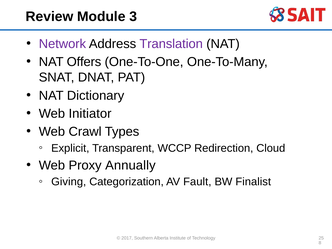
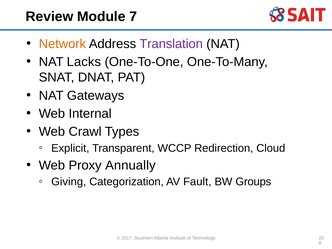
3: 3 -> 7 (133, 17)
Network colour: purple -> orange (62, 44)
Offers: Offers -> Lacks (84, 62)
Dictionary: Dictionary -> Gateways (96, 96)
Initiator: Initiator -> Internal (90, 114)
Finalist: Finalist -> Groups (253, 182)
